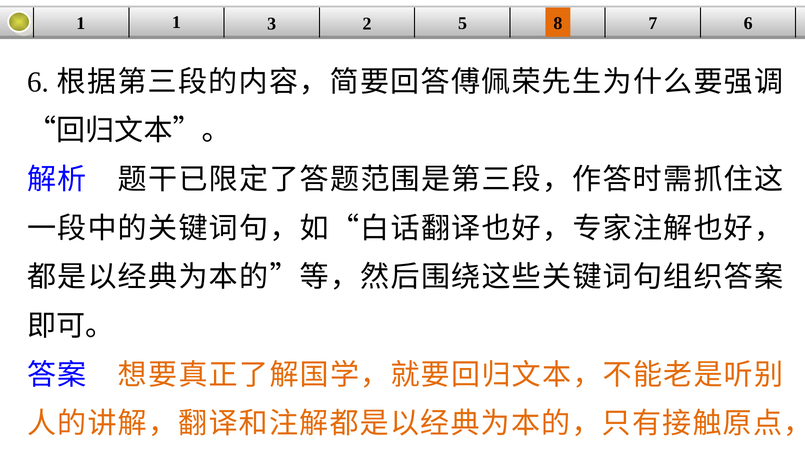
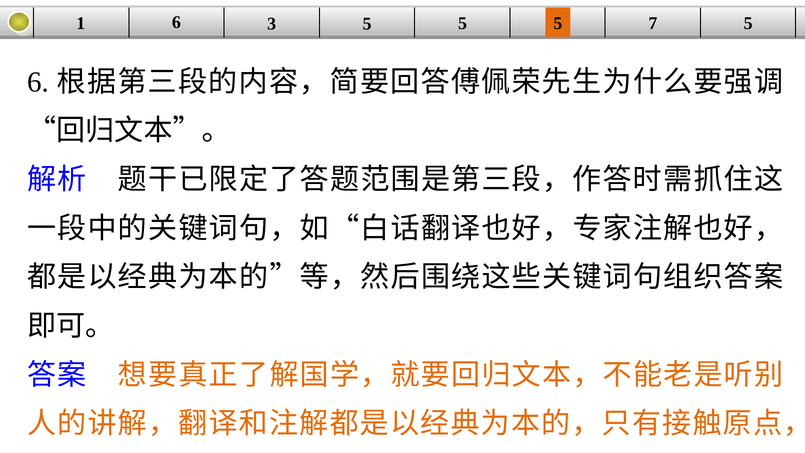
1 1: 1 -> 6 (176, 22)
3 2: 2 -> 5 (367, 24)
8: 8 -> 5 (558, 23)
7 6: 6 -> 5 (748, 23)
